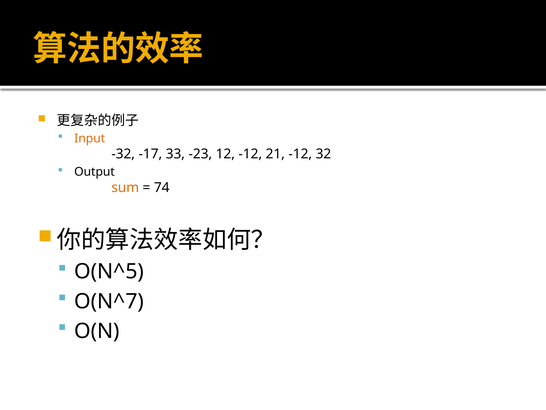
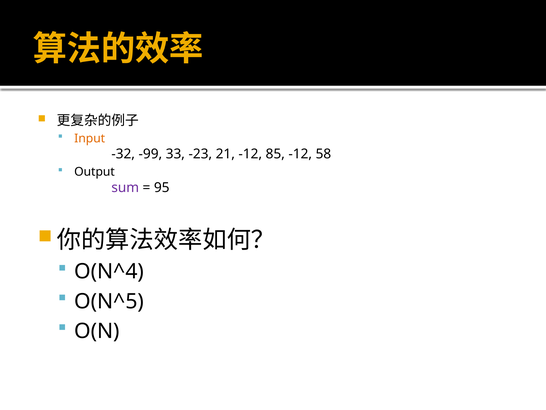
-17: -17 -> -99 (150, 154)
12: 12 -> 21 (225, 154)
21: 21 -> 85 (275, 154)
32: 32 -> 58 (323, 154)
sum colour: orange -> purple (125, 187)
74: 74 -> 95 (162, 187)
O(N^5: O(N^5 -> O(N^4 (109, 271)
O(N^7: O(N^7 -> O(N^5 (109, 301)
